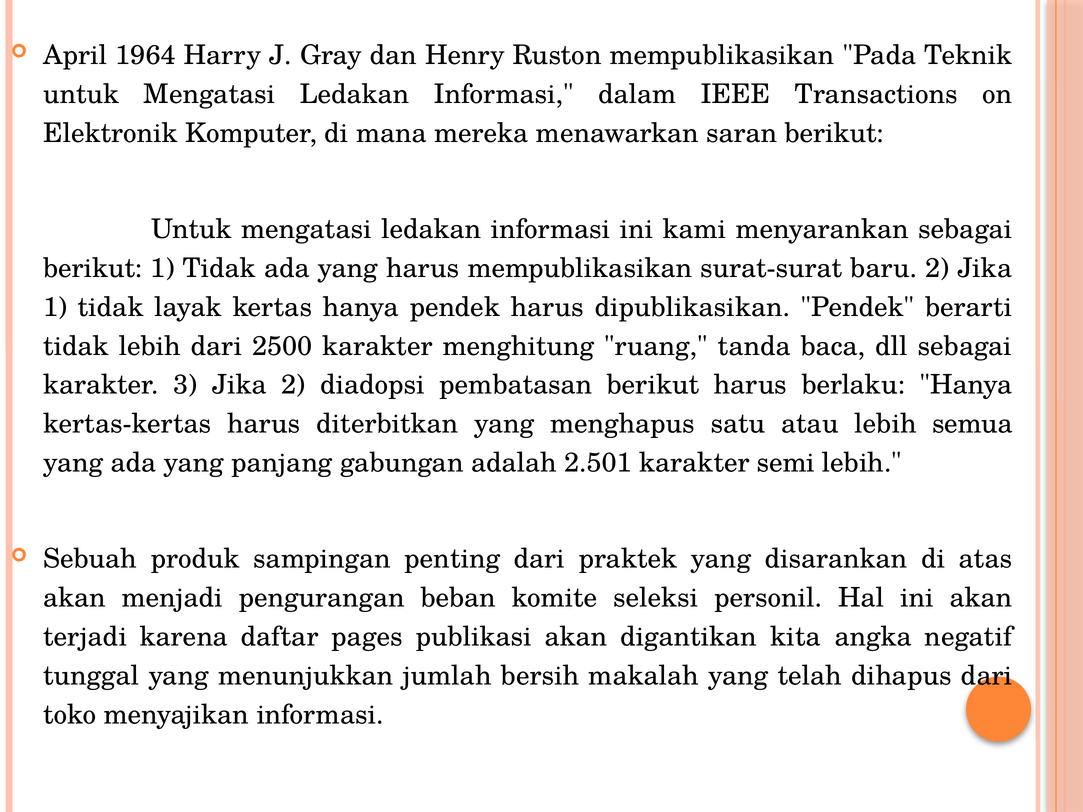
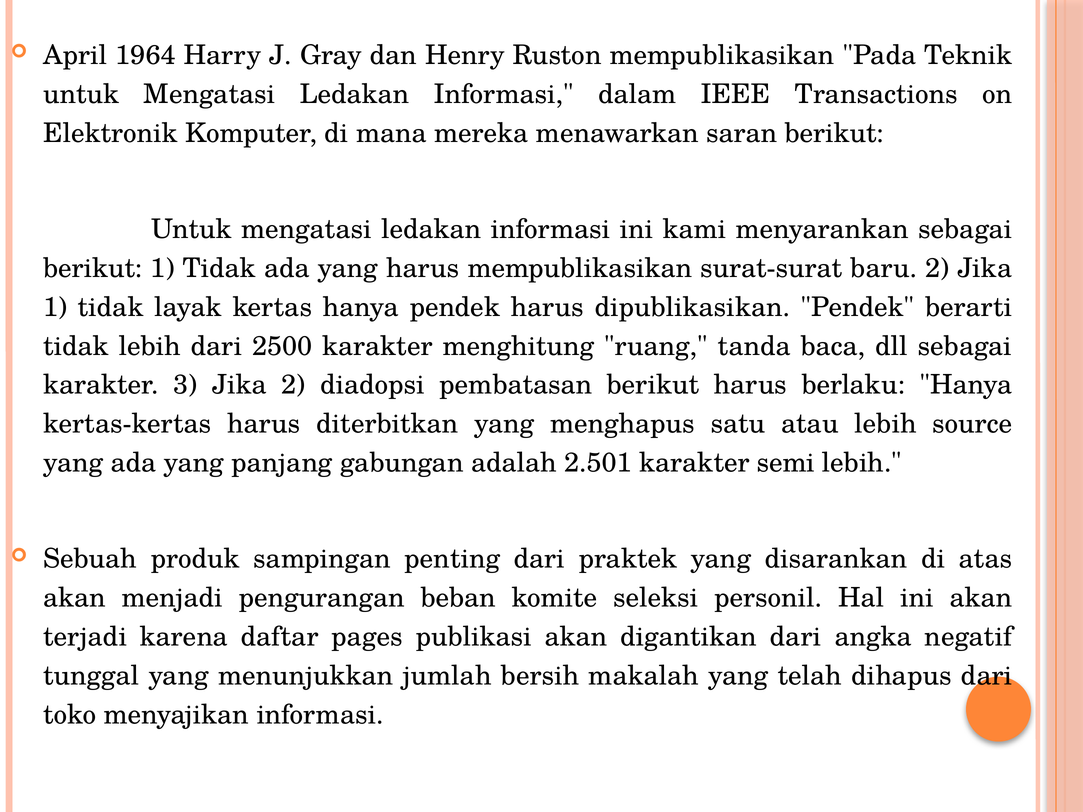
semua: semua -> source (972, 424)
digantikan kita: kita -> dari (796, 637)
